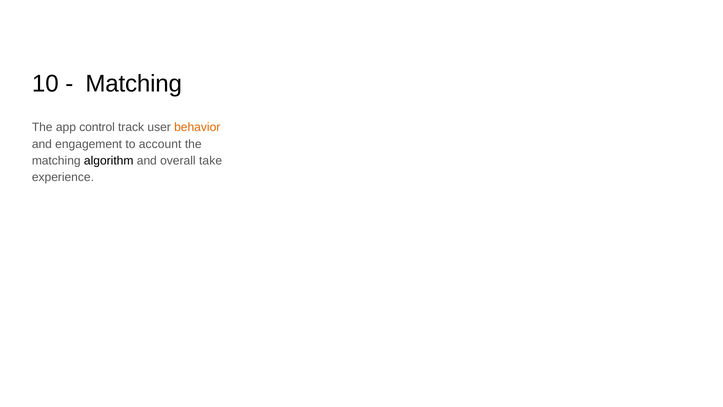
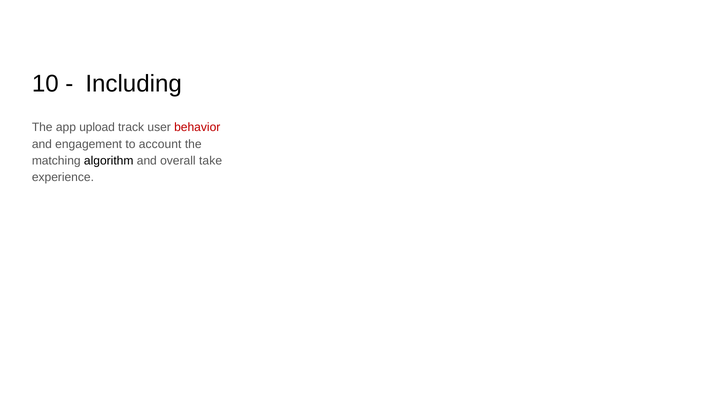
Matching: Matching -> Including (134, 84)
control: control -> upload (97, 127)
behavior colour: orange -> red (197, 127)
